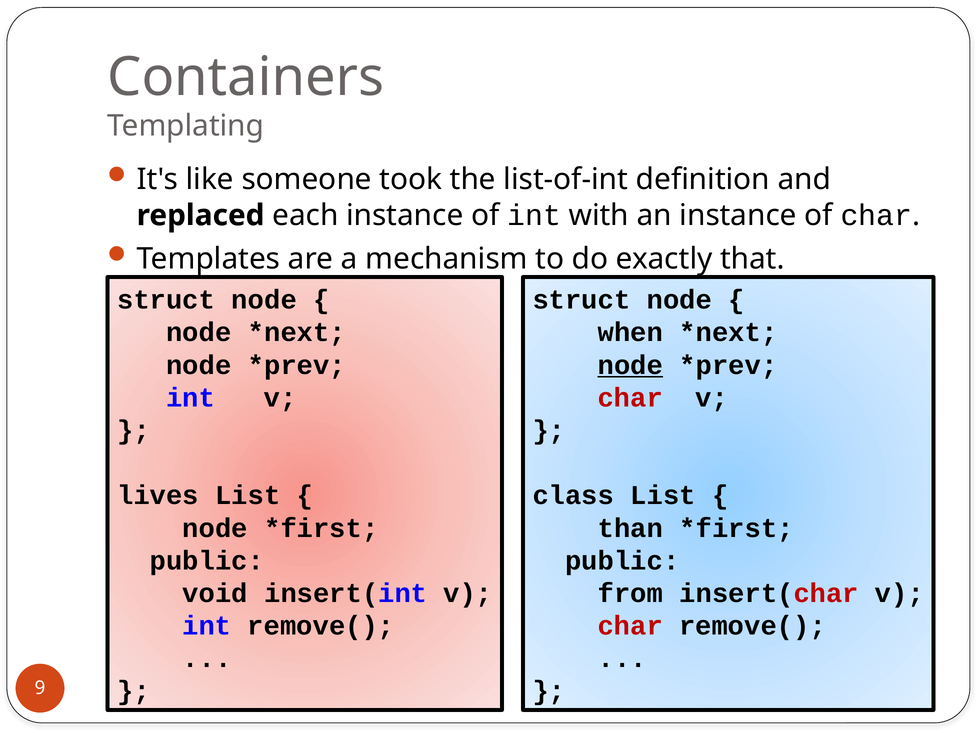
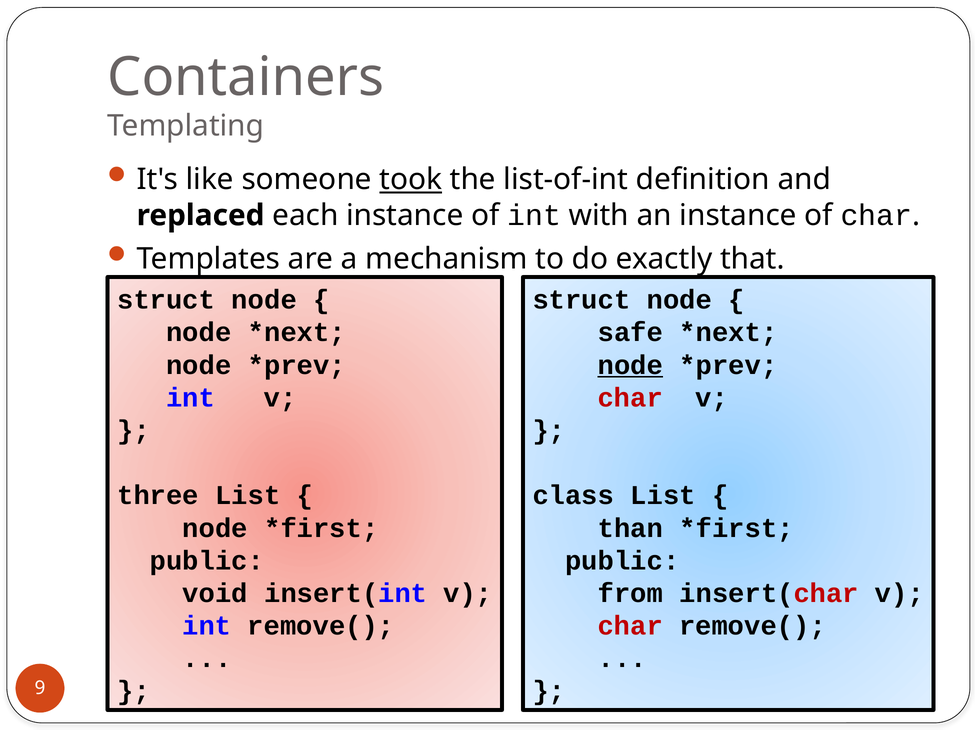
took underline: none -> present (411, 180)
when: when -> safe (630, 332)
lives: lives -> three (158, 495)
